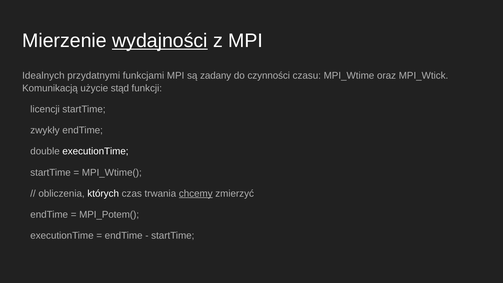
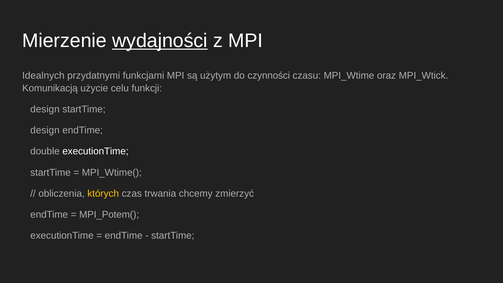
zadany: zadany -> użytym (216, 76)
stąd: stąd -> celu (120, 88)
licencji: licencji -> design (45, 109)
zwykły: zwykły -> design (45, 130)
których colour: white -> yellow (103, 193)
chcemy underline: present -> none (196, 193)
